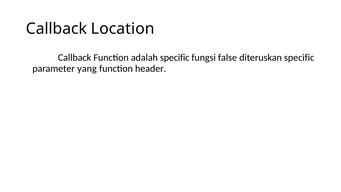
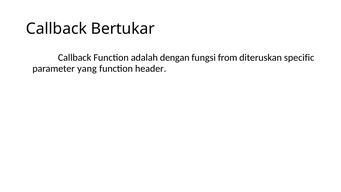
Location: Location -> Bertukar (123, 29)
adalah specific: specific -> dengan (175, 58)
false: false -> from (228, 58)
